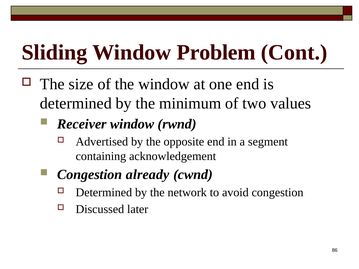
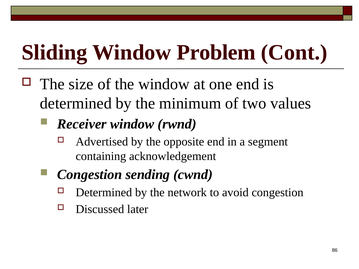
already: already -> sending (148, 175)
